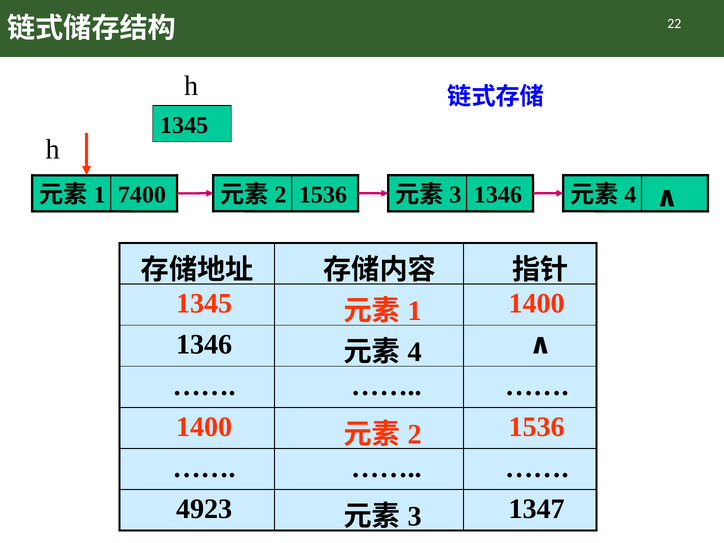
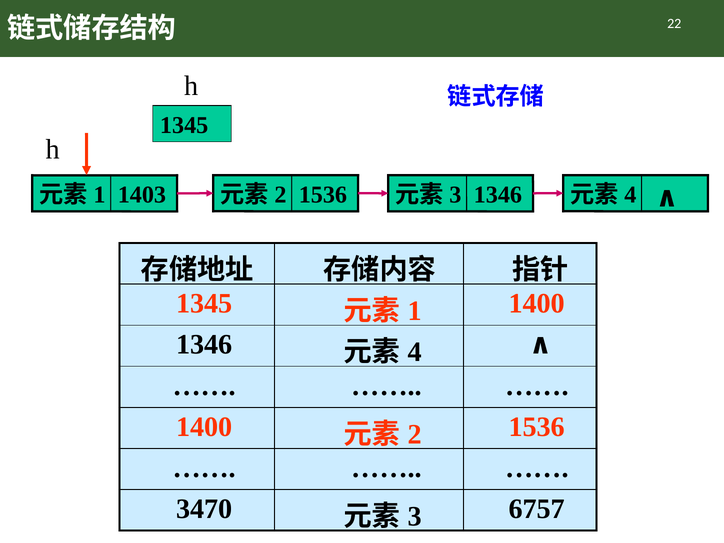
7400: 7400 -> 1403 (142, 195)
4923: 4923 -> 3470 (204, 509)
1347: 1347 -> 6757 (537, 509)
